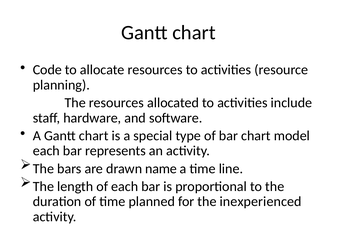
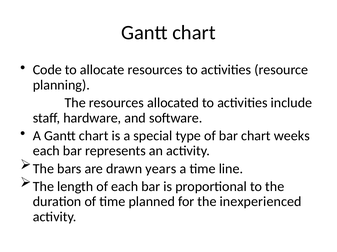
model: model -> weeks (292, 136)
name: name -> years (161, 169)
